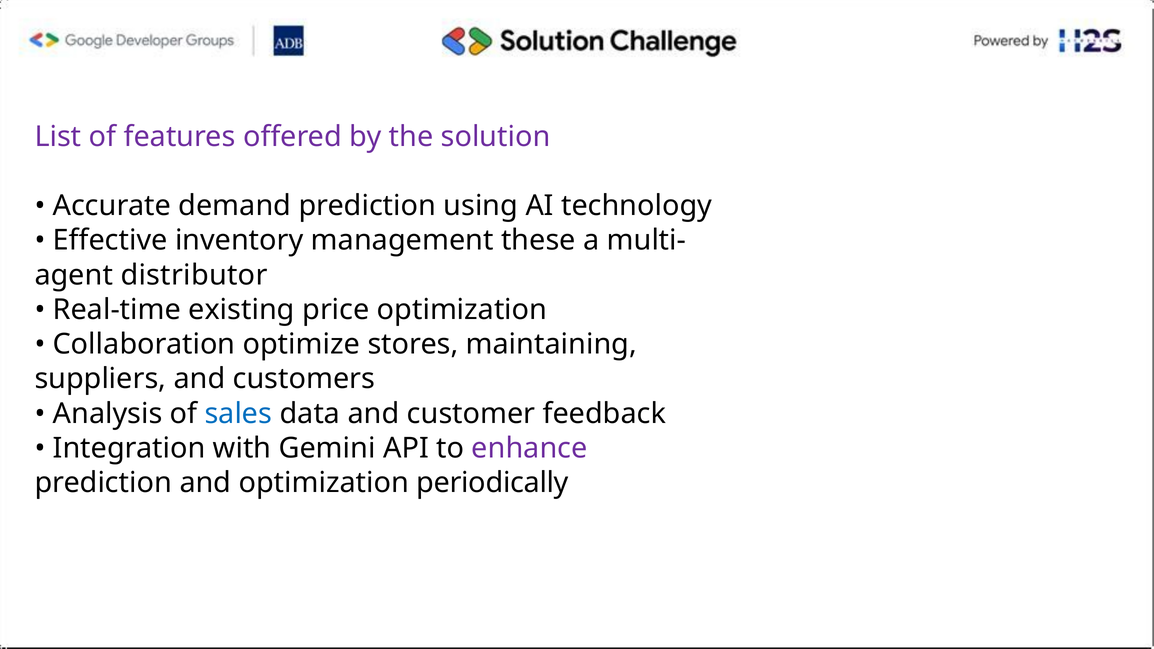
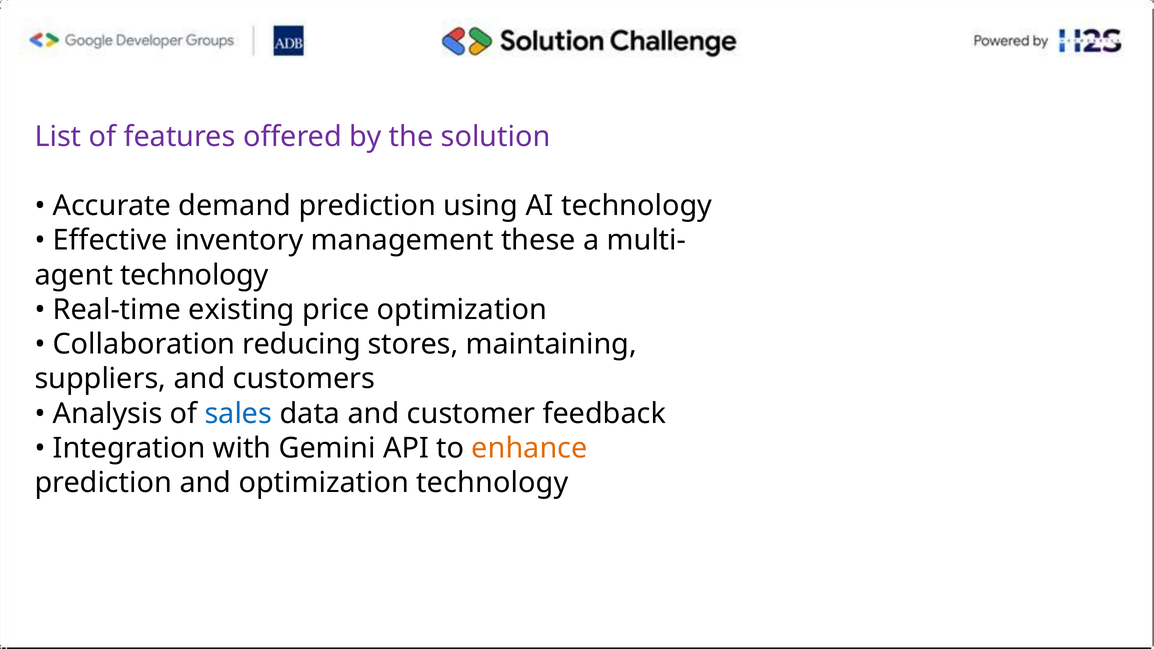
distributor: distributor -> technology (194, 275)
optimize: optimize -> reducing (302, 344)
enhance colour: purple -> orange (530, 448)
optimization periodically: periodically -> technology (492, 483)
